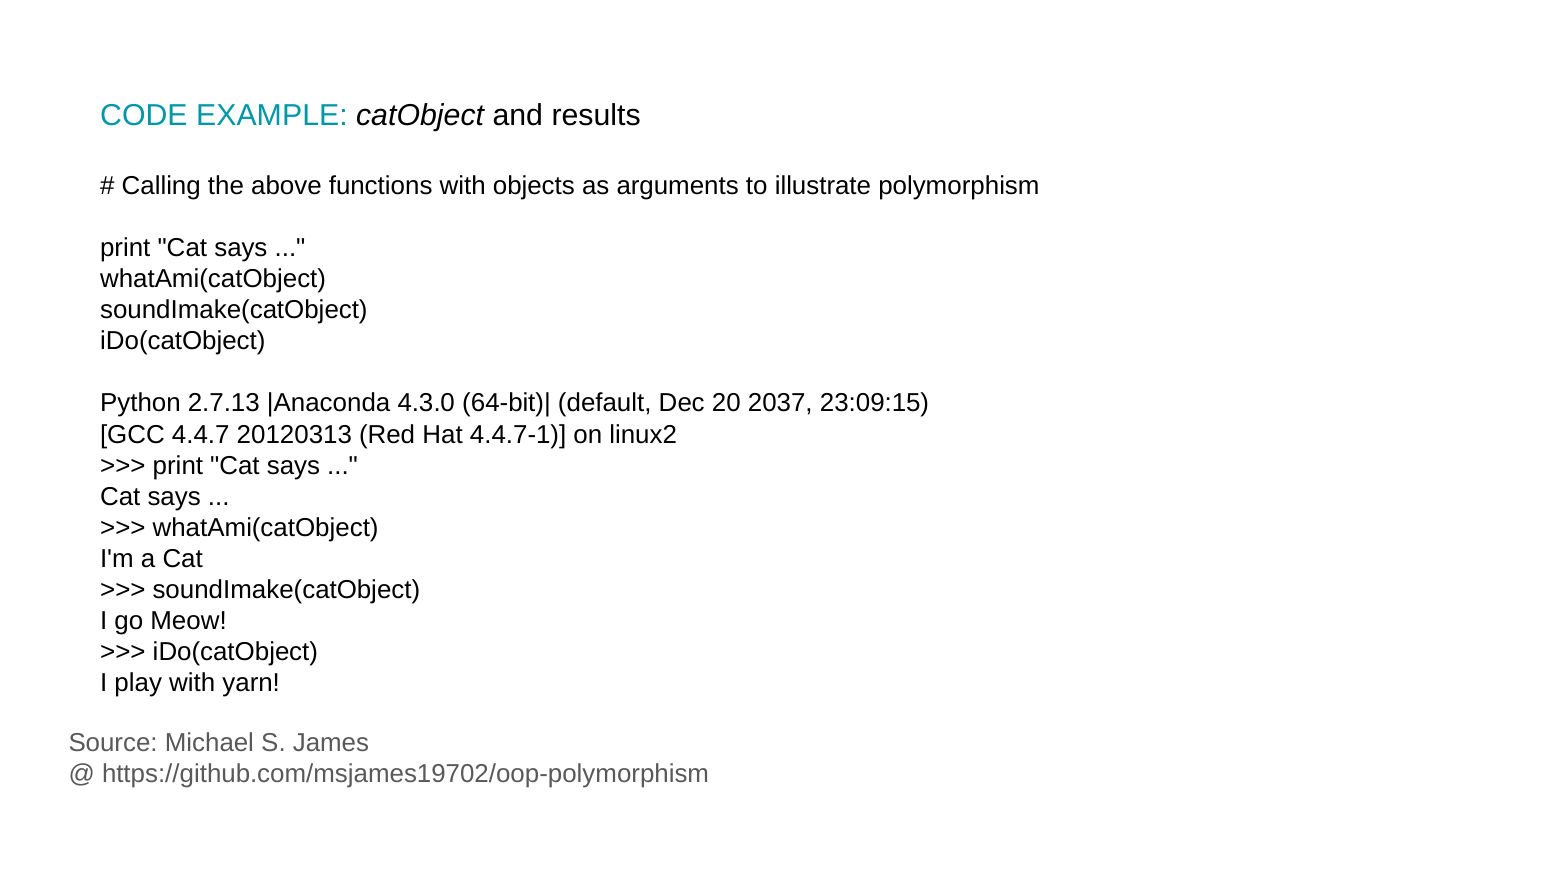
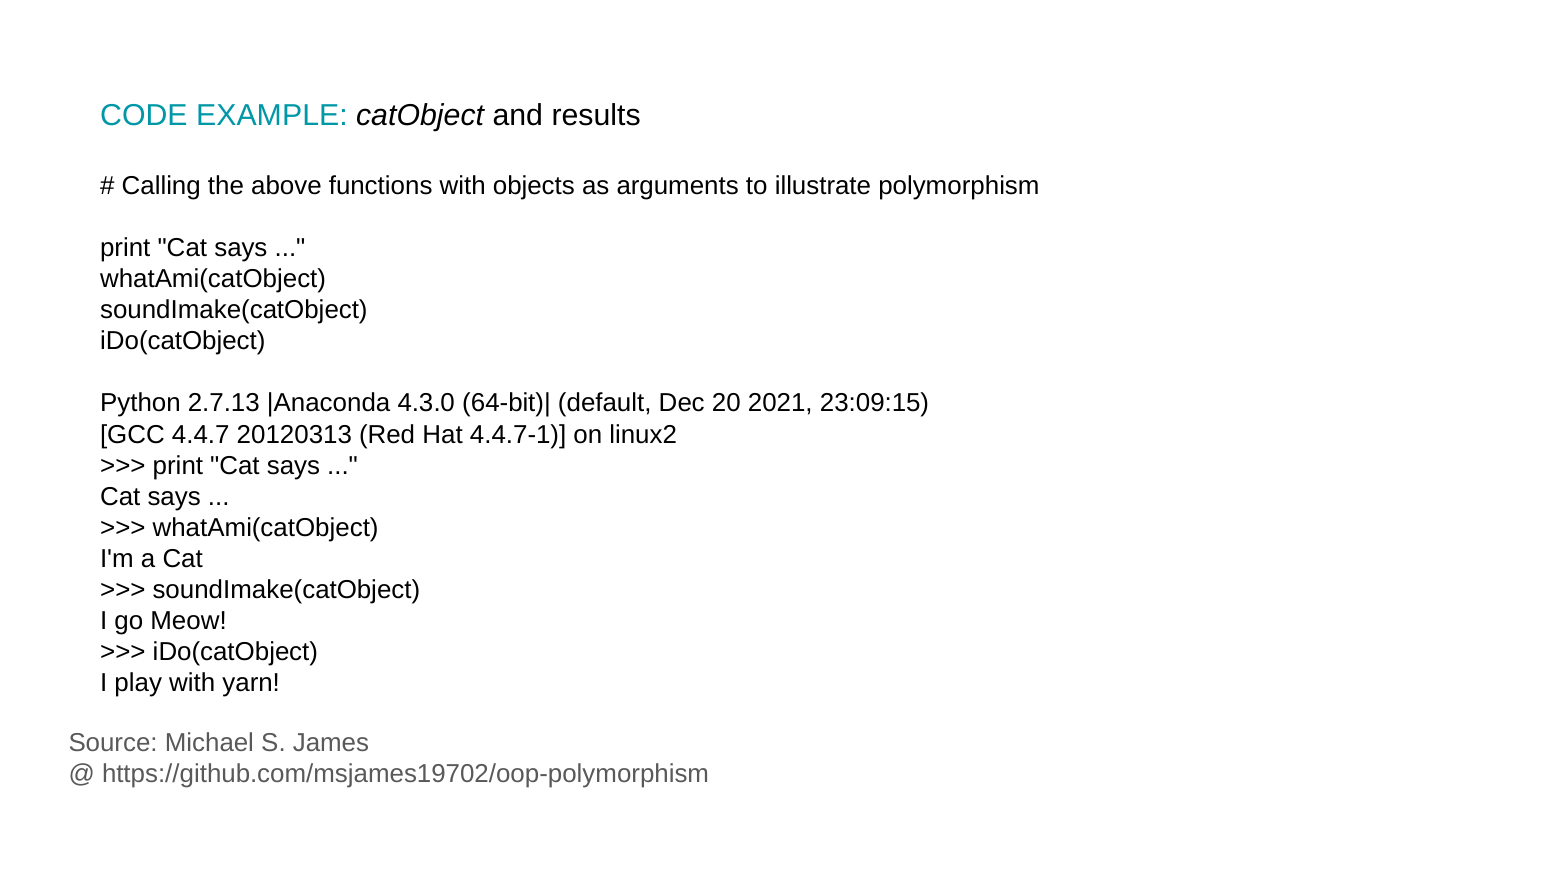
2037: 2037 -> 2021 (780, 404)
